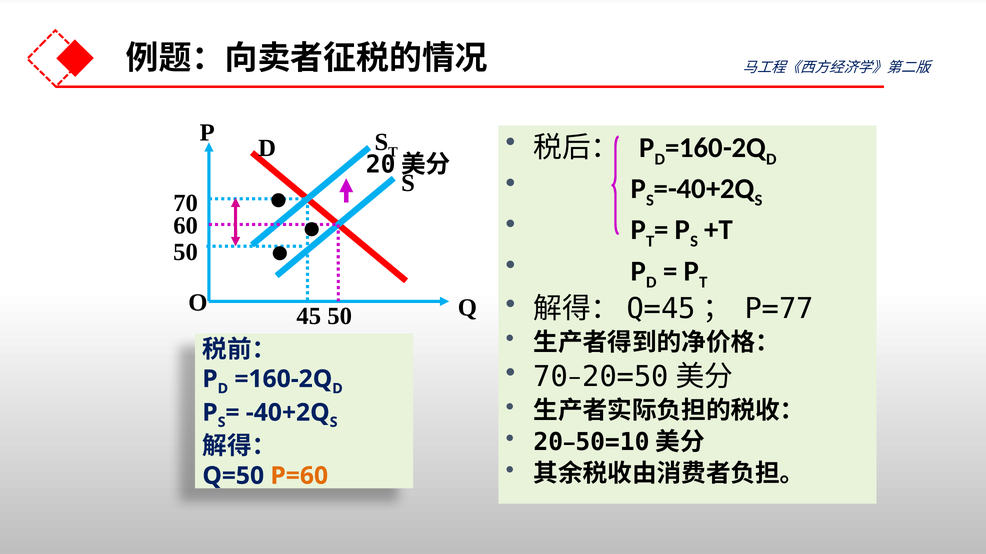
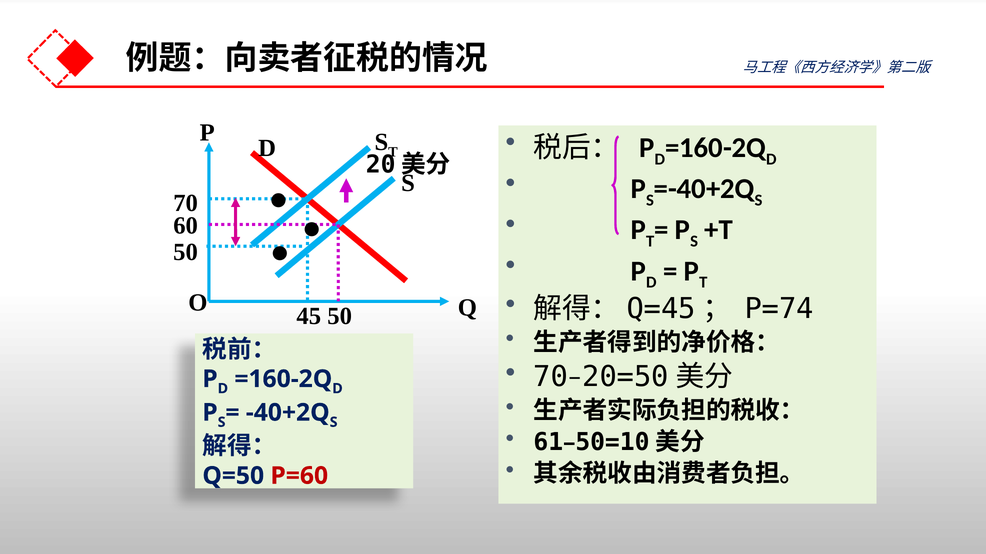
P=77: P=77 -> P=74 (779, 309)
20: 20 -> 61 (548, 443)
P=60 colour: orange -> red (299, 476)
